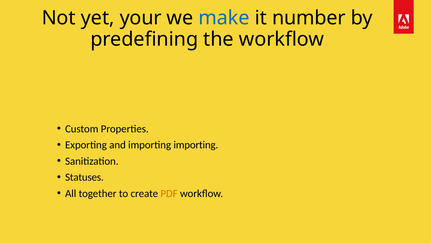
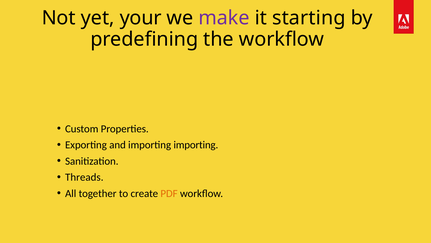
make colour: blue -> purple (224, 18)
number: number -> starting (309, 18)
Statuses: Statuses -> Threads (84, 177)
